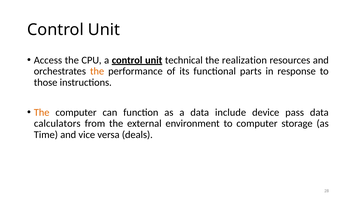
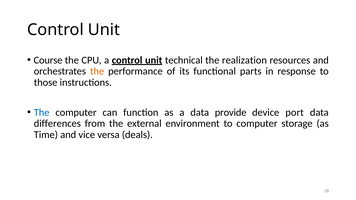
Access: Access -> Course (48, 60)
The colour: orange -> blue (42, 112)
include: include -> provide (231, 112)
pass: pass -> port (295, 112)
calculators: calculators -> differences (57, 124)
